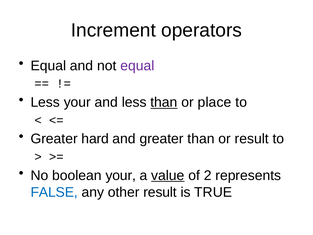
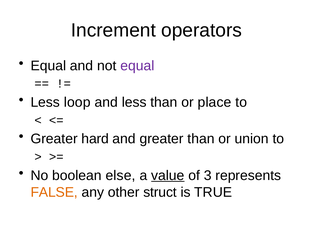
Less your: your -> loop (77, 102)
than underline: present -> none (164, 102)
or result: result -> union (252, 139)
boolean your: your -> else (121, 175)
2: 2 -> 3 (208, 175)
FALSE colour: blue -> orange (54, 192)
other result: result -> struct (160, 192)
